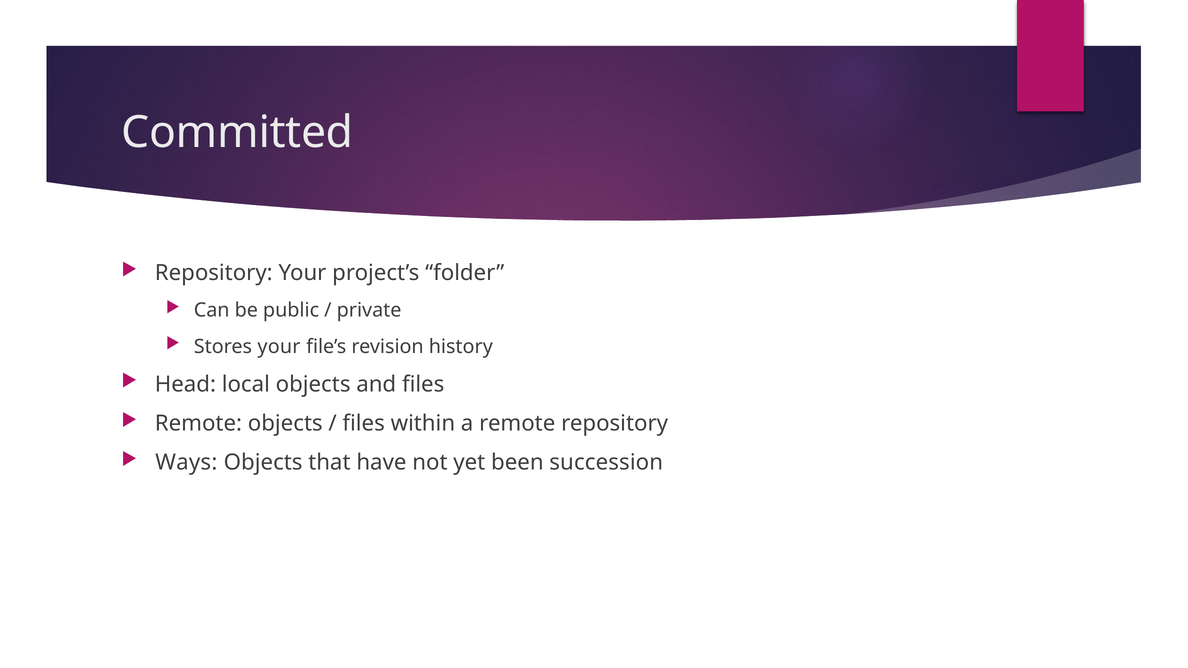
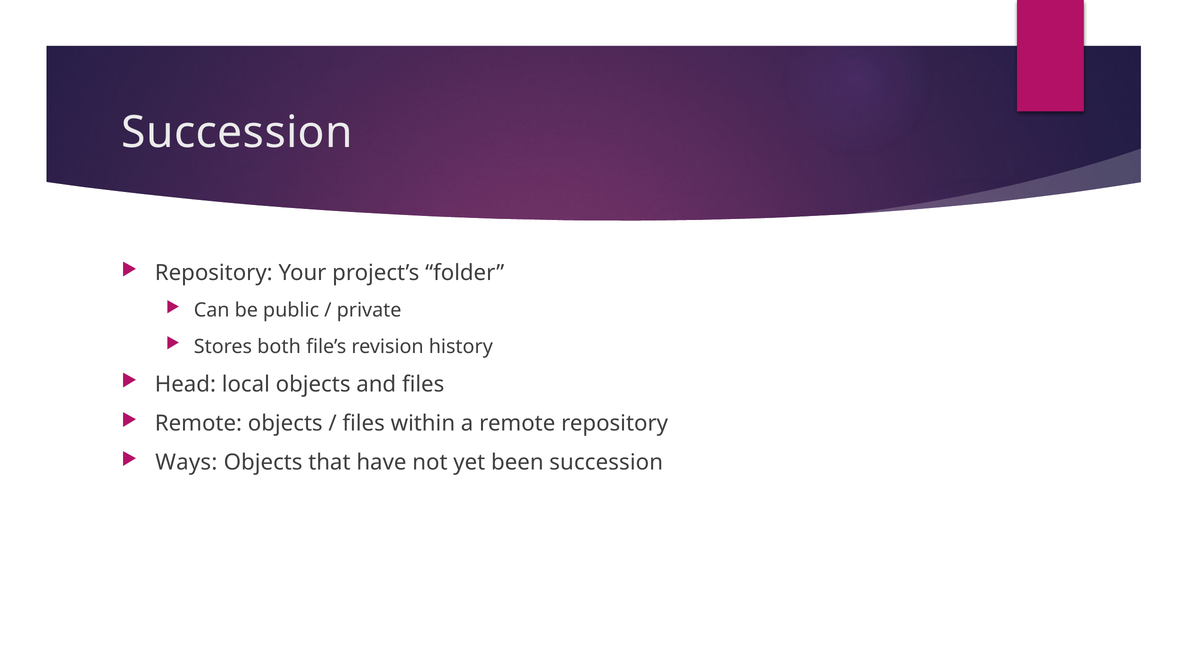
Committed: Committed -> Succession (237, 132)
Stores your: your -> both (279, 347)
